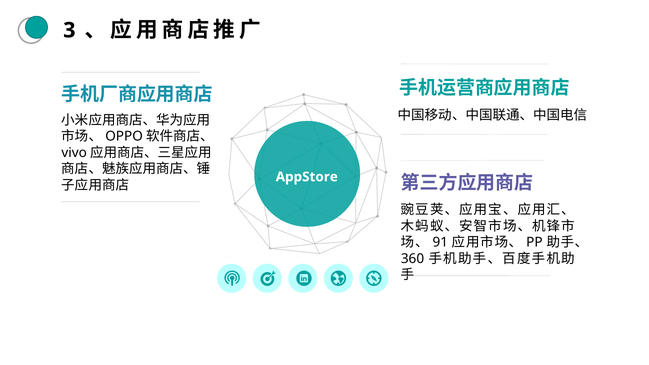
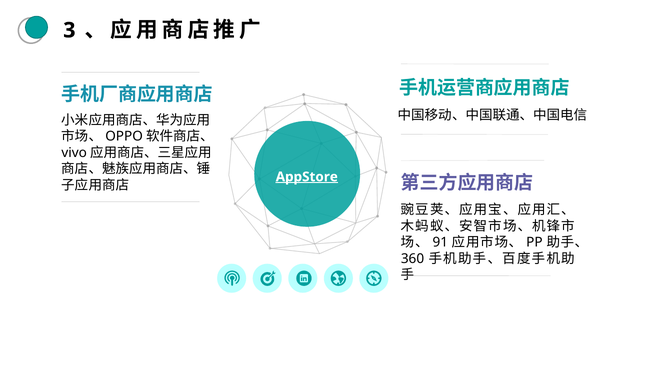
AppStore underline: none -> present (307, 177)
